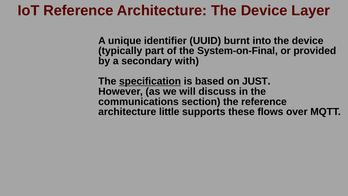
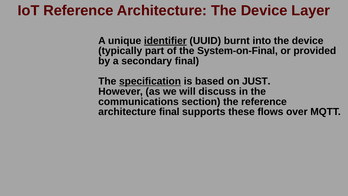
identifier underline: none -> present (165, 41)
secondary with: with -> final (187, 61)
architecture little: little -> final (169, 112)
